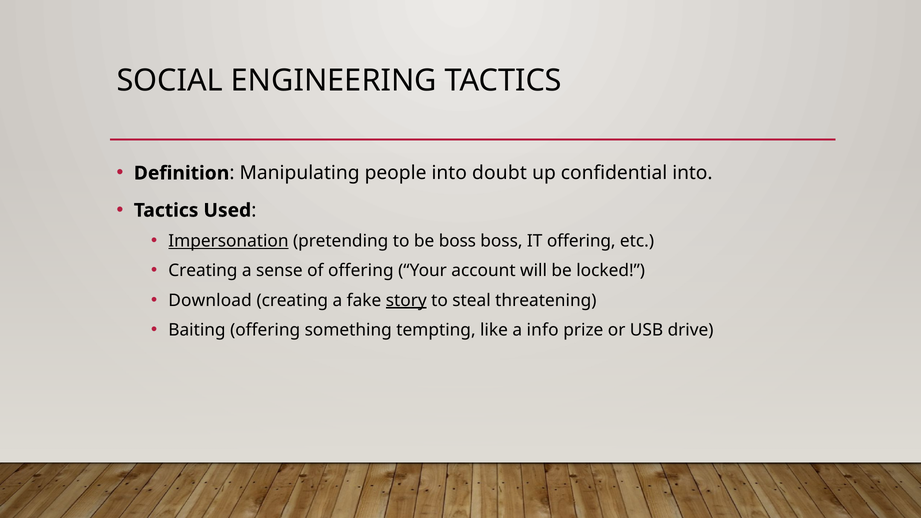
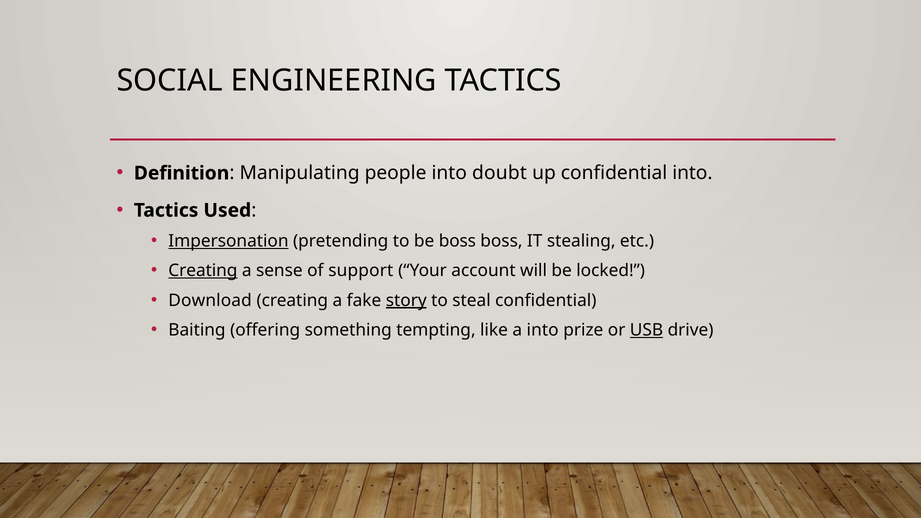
IT offering: offering -> stealing (581, 241)
Creating underline: none -> present (203, 271)
of offering: offering -> support (361, 271)
steal threatening: threatening -> confidential (546, 300)
a info: info -> into (543, 330)
USB underline: none -> present (646, 330)
